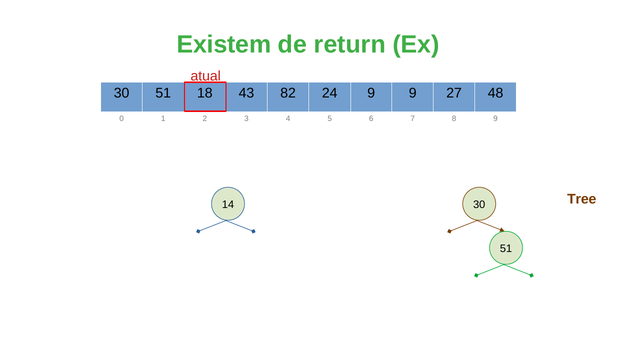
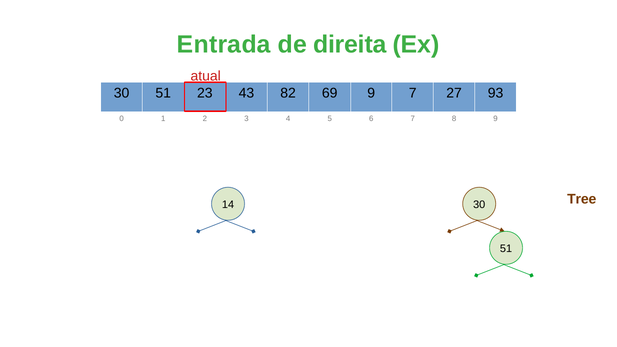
Existem: Existem -> Entrada (224, 45)
return: return -> direita (350, 45)
18: 18 -> 23 (205, 93)
24: 24 -> 69 (330, 93)
9 9: 9 -> 7 (413, 93)
48: 48 -> 93 (496, 93)
